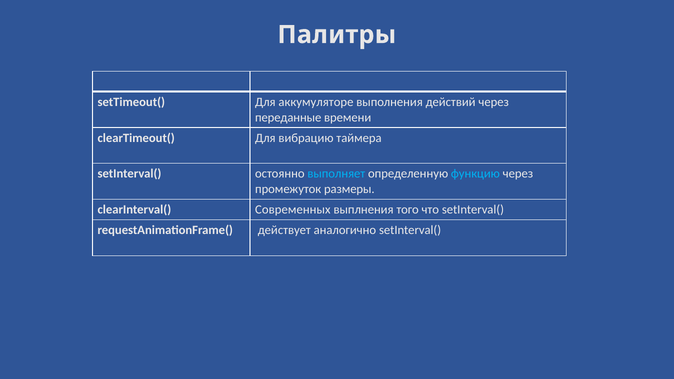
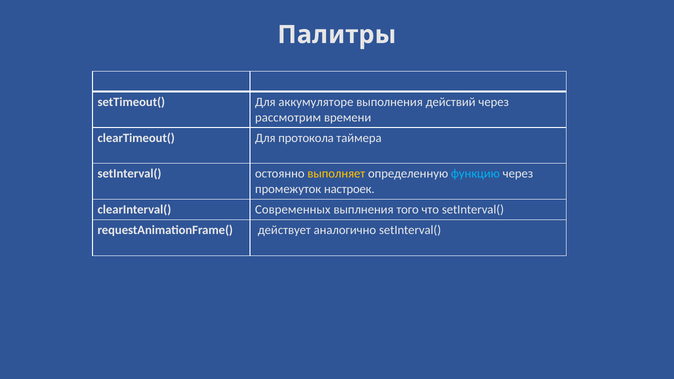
переданные: переданные -> рассмотрим (288, 117)
вибрацию: вибрацию -> протокола (306, 138)
выполняет colour: light blue -> yellow (336, 174)
размеры: размеры -> настроек (349, 189)
